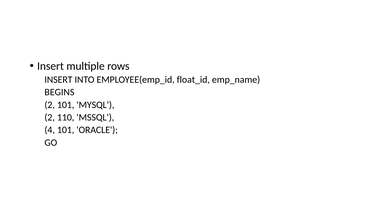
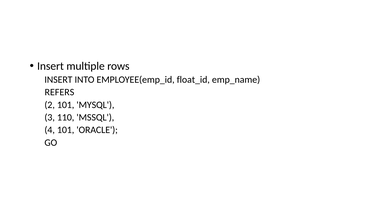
BEGINS: BEGINS -> REFERS (59, 92)
2: 2 -> 3 (50, 117)
